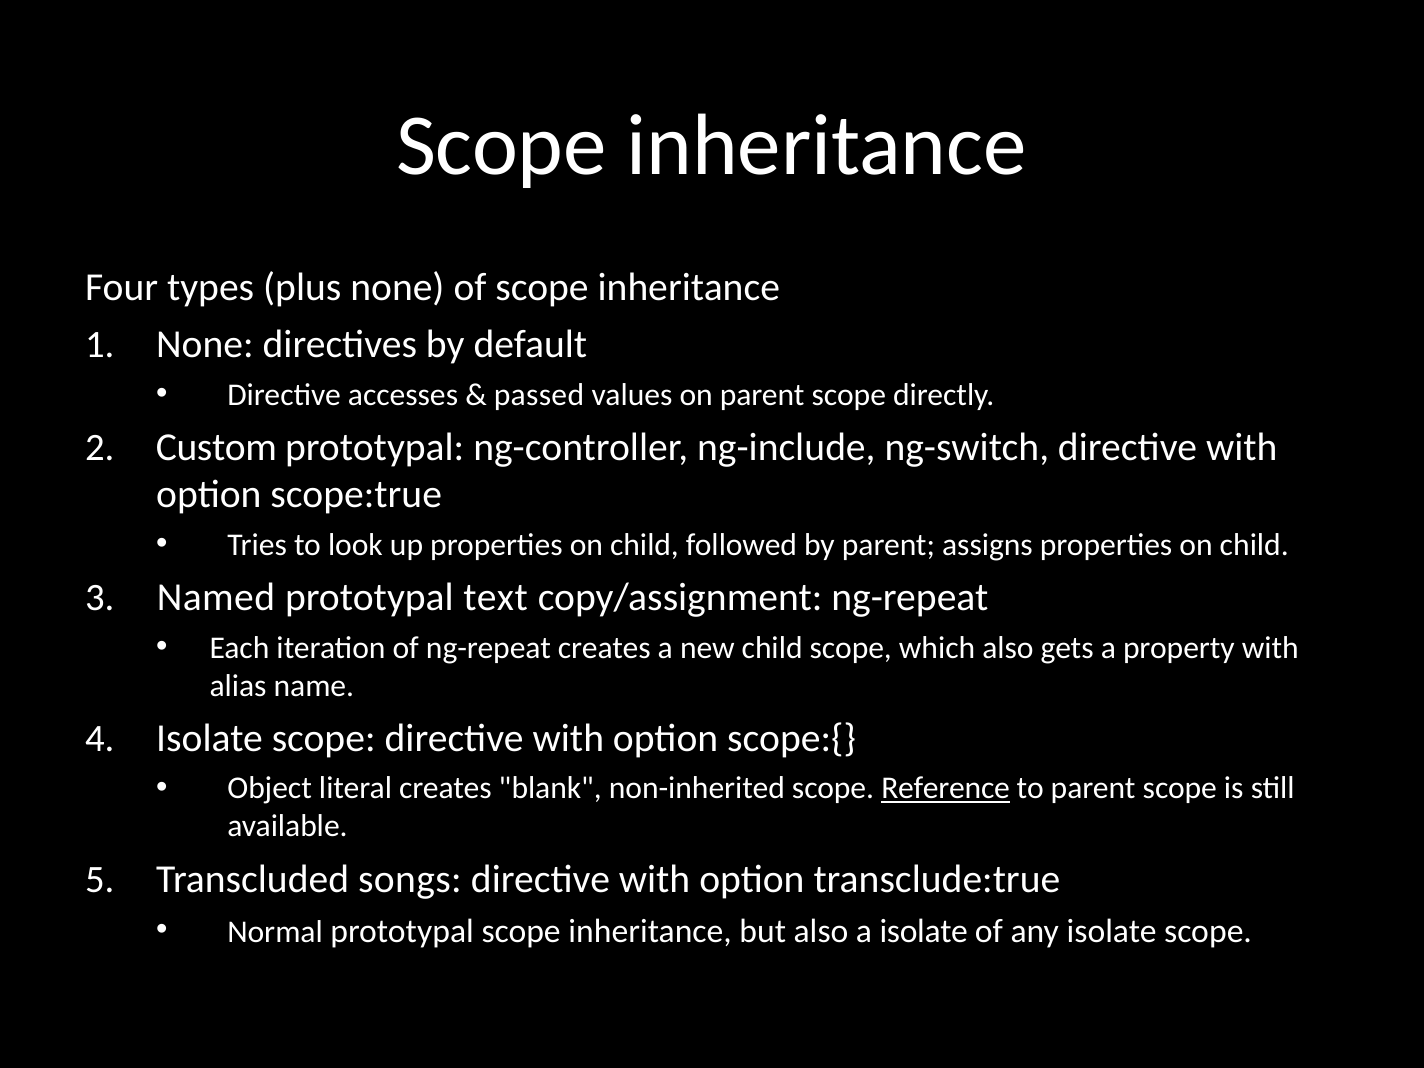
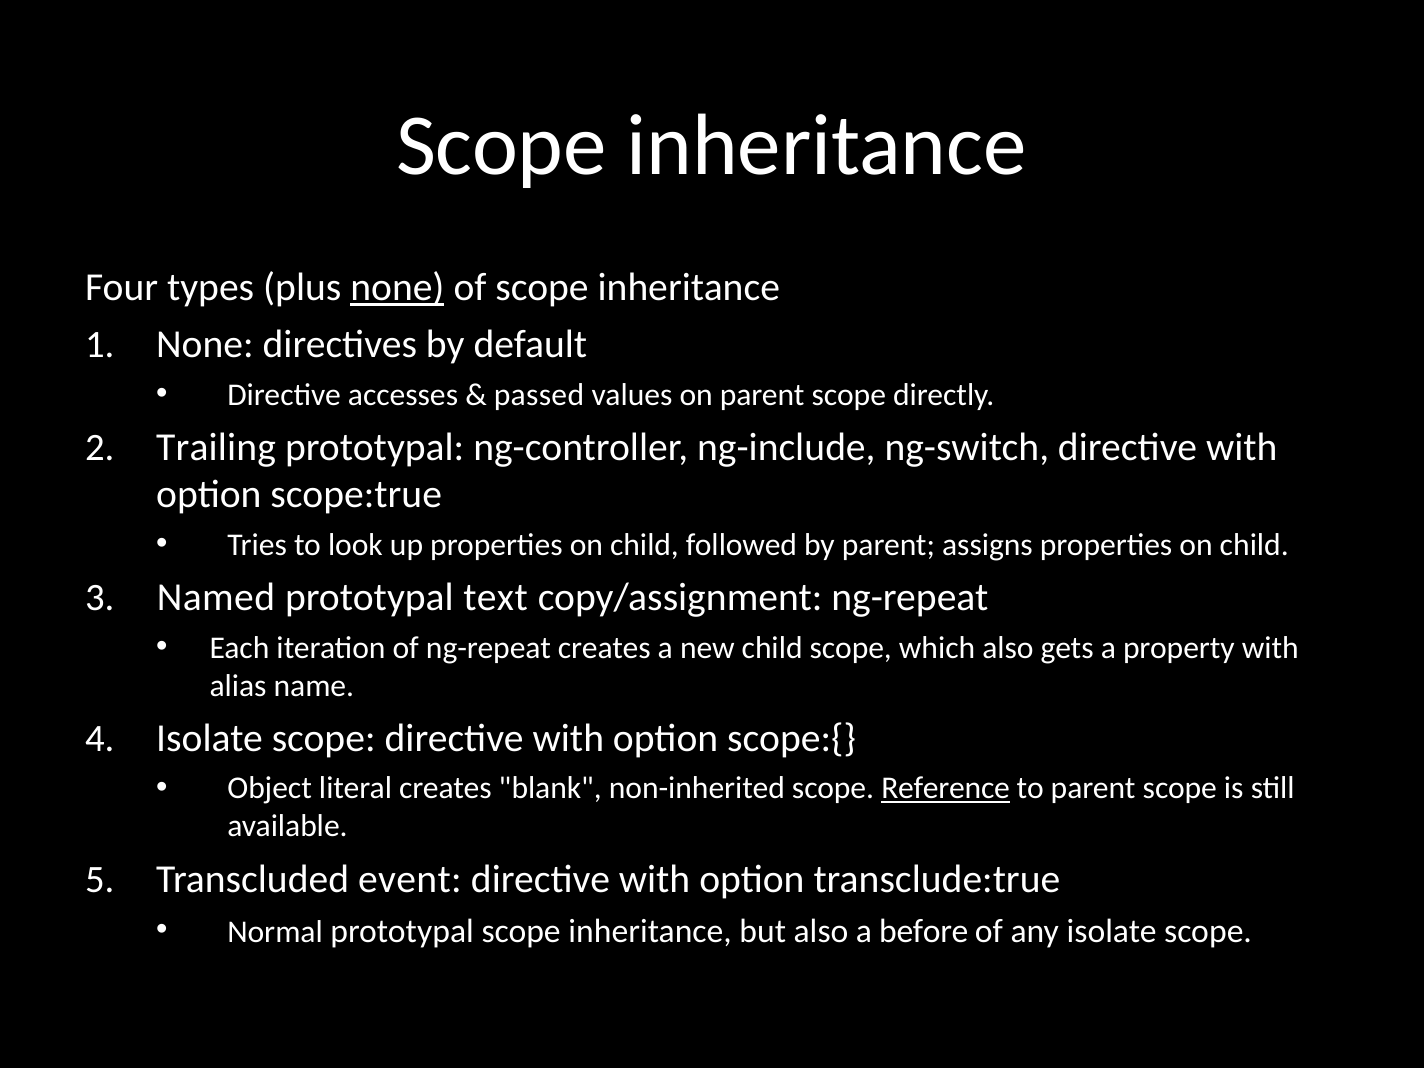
none underline: none -> present (397, 288)
Custom: Custom -> Trailing (216, 447)
songs: songs -> event (410, 879)
a isolate: isolate -> before (924, 931)
